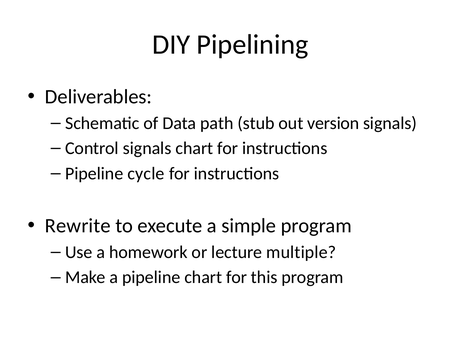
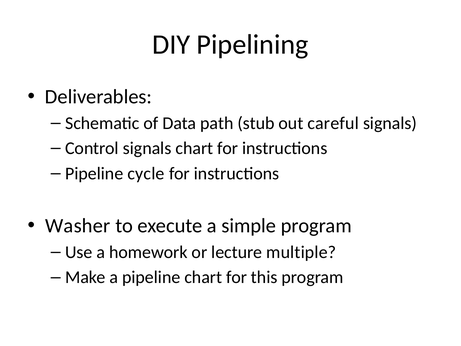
version: version -> careful (333, 123)
Rewrite: Rewrite -> Washer (78, 226)
